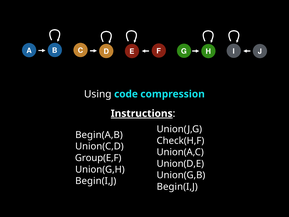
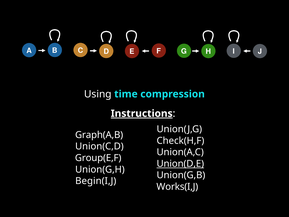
code: code -> time (126, 94)
Begin(A,B: Begin(A,B -> Graph(A,B (99, 135)
Union(D,E underline: none -> present (180, 163)
Begin(I,J: Begin(I,J -> Works(I,J (177, 187)
